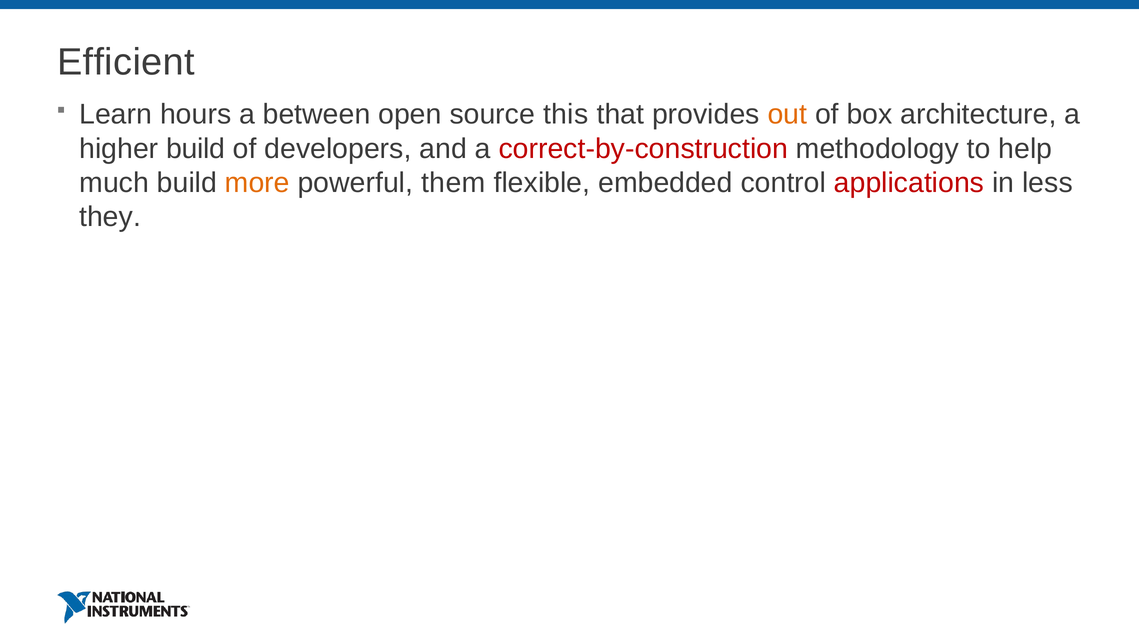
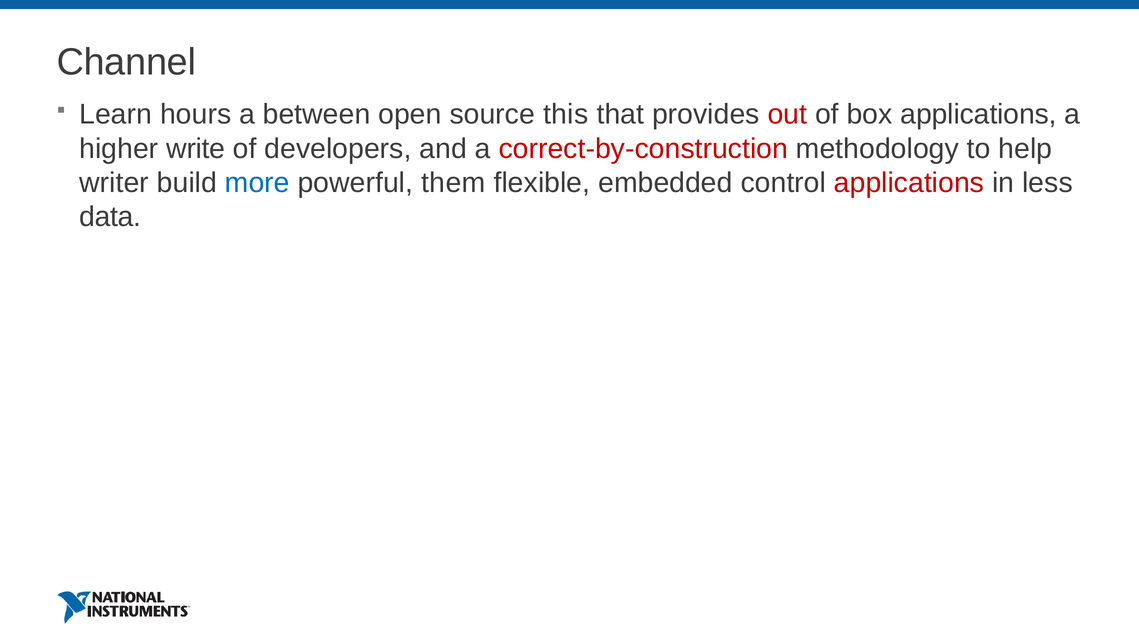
Efficient: Efficient -> Channel (126, 62)
out colour: orange -> red (787, 114)
box architecture: architecture -> applications (979, 114)
higher build: build -> write (196, 149)
much: much -> writer (114, 183)
more colour: orange -> blue (257, 183)
they: they -> data (110, 217)
